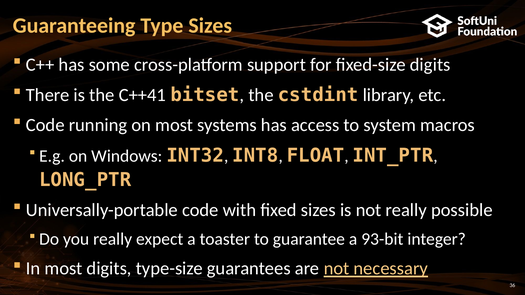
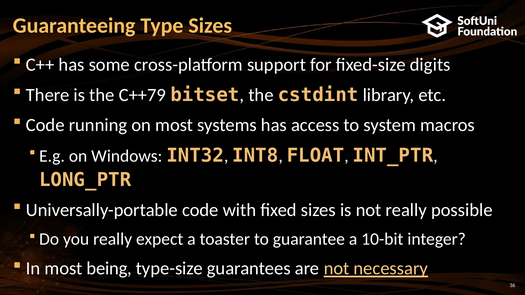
C++41: C++41 -> C++79 (142, 95)
93-bit: 93-bit -> 10-bit (382, 239)
most digits: digits -> being (109, 269)
